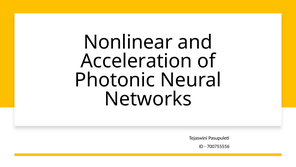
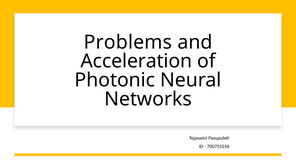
Nonlinear: Nonlinear -> Problems (128, 42)
